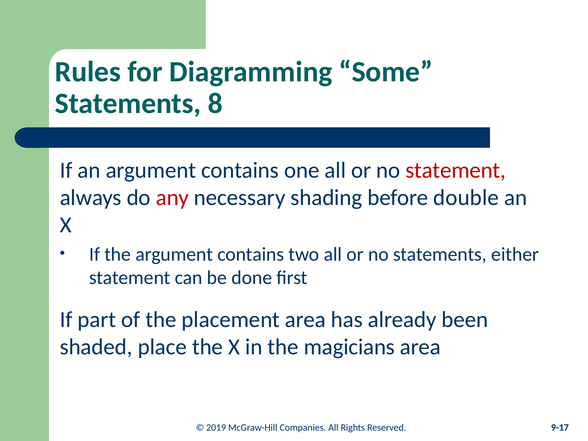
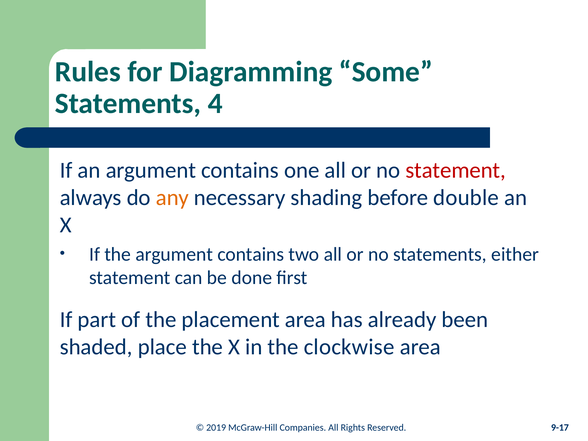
8: 8 -> 4 (215, 103)
any colour: red -> orange (172, 198)
magicians: magicians -> clockwise (349, 347)
